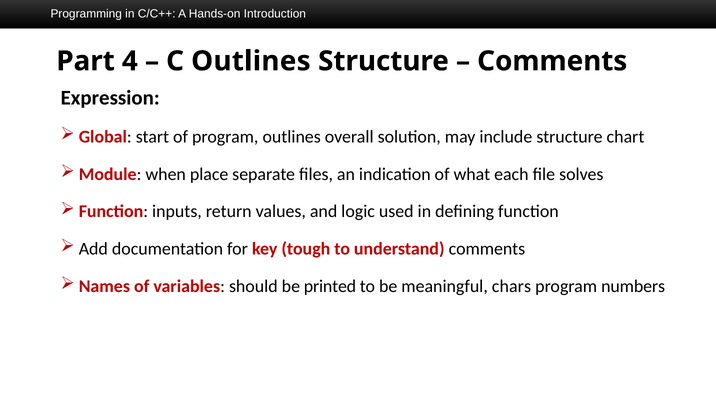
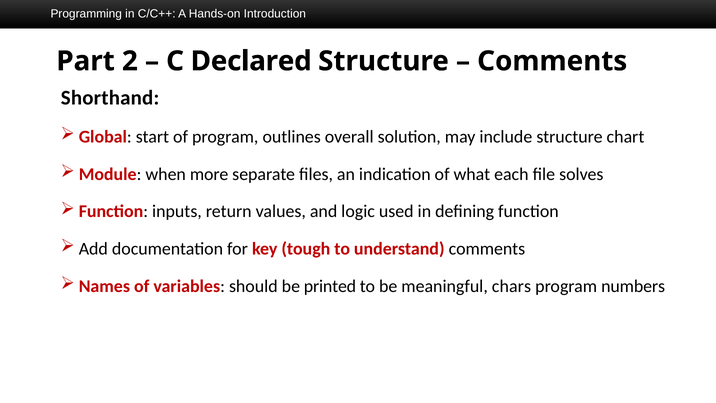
4: 4 -> 2 (130, 61)
C Outlines: Outlines -> Declared (251, 61)
Expression: Expression -> Shorthand (110, 98)
place: place -> more (209, 174)
